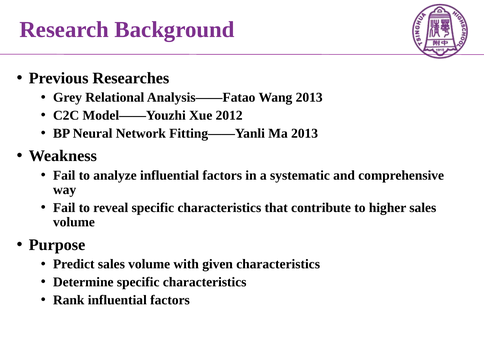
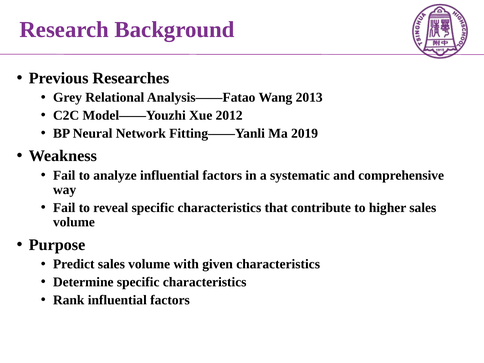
Ma 2013: 2013 -> 2019 (305, 133)
